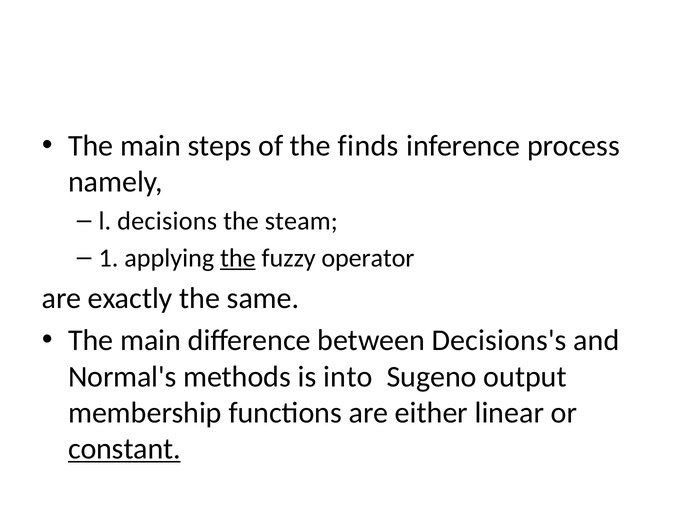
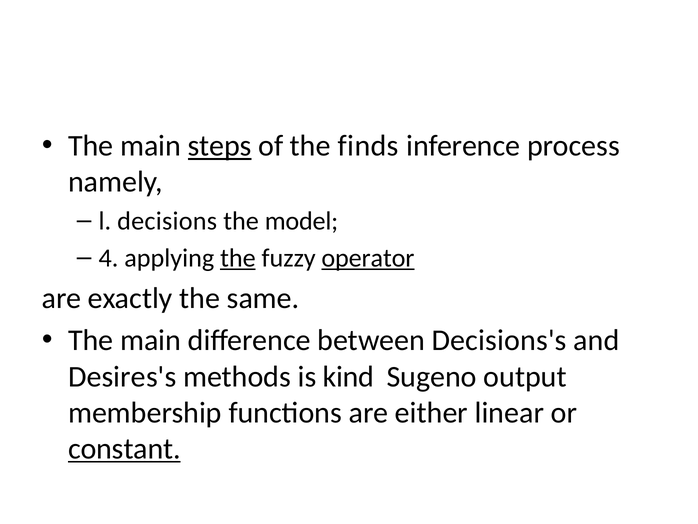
steps underline: none -> present (220, 146)
steam: steam -> model (301, 221)
1: 1 -> 4 (109, 258)
operator underline: none -> present (368, 258)
Normal's: Normal's -> Desires's (122, 376)
into: into -> kind (348, 376)
